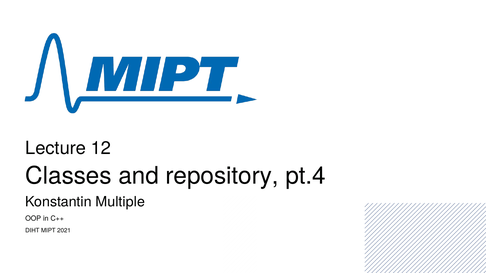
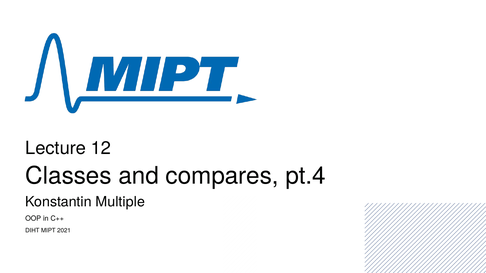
repository: repository -> compares (222, 176)
